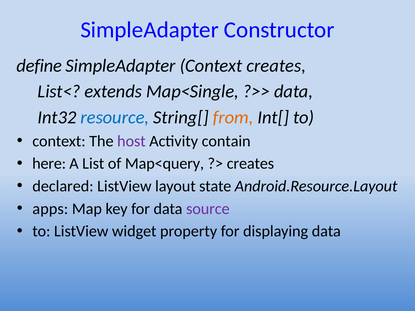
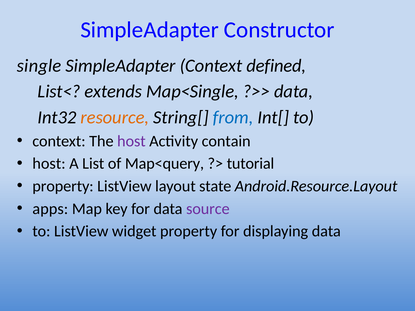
define: define -> single (39, 66)
Context creates: creates -> defined (276, 66)
resource colour: blue -> orange (115, 117)
from colour: orange -> blue (233, 117)
here: here -> host (49, 164)
creates: creates -> tutorial (250, 164)
declared: declared -> property (63, 186)
